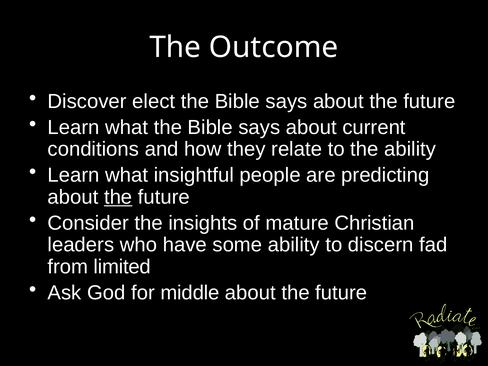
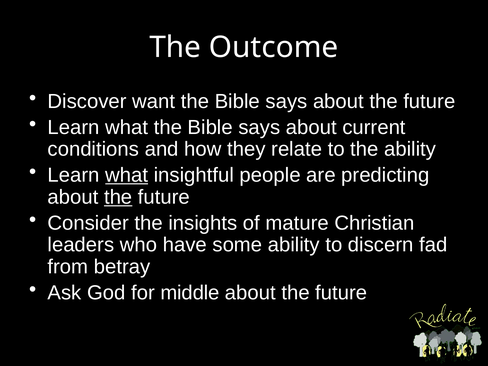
elect: elect -> want (154, 101)
what underline: none -> present (127, 175)
limited: limited -> betray (122, 267)
